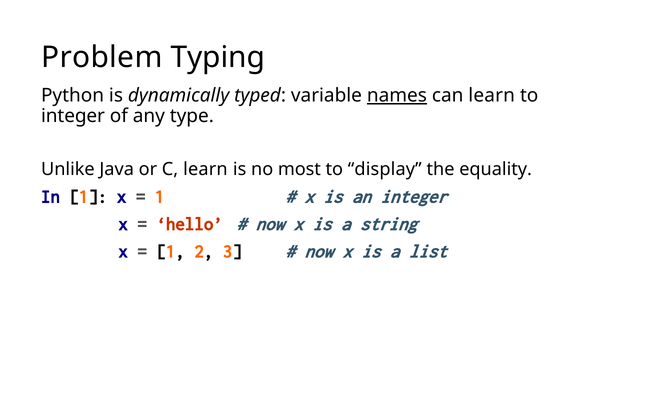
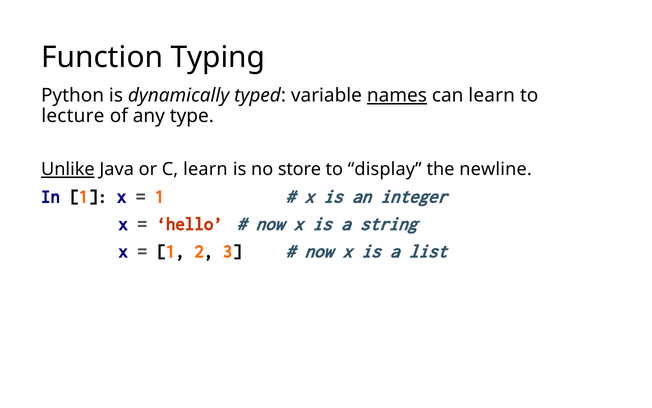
Problem: Problem -> Function (102, 57)
integer: integer -> lecture (73, 116)
Unlike underline: none -> present (68, 169)
most: most -> store (299, 169)
equality: equality -> newline (496, 169)
